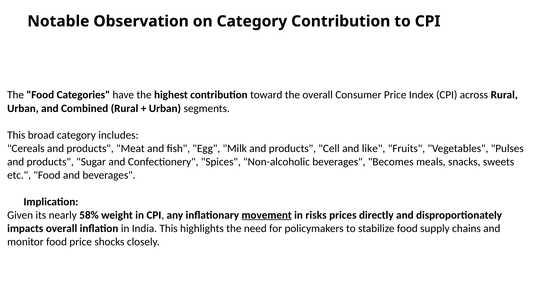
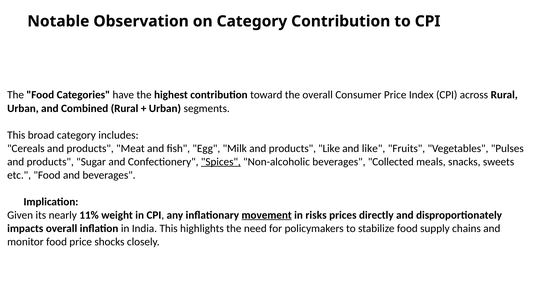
products Cell: Cell -> Like (329, 148)
Spices underline: none -> present (221, 162)
Becomes: Becomes -> Collected (391, 162)
58%: 58% -> 11% (89, 215)
